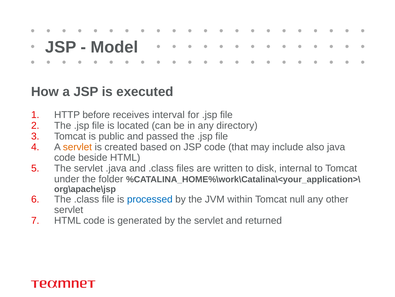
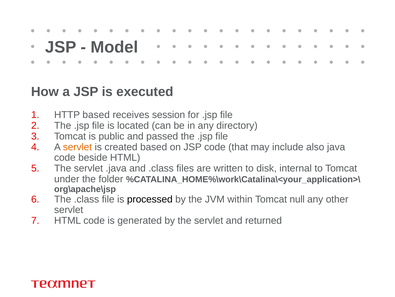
HTTP before: before -> based (96, 115)
interval: interval -> session (169, 115)
processed colour: blue -> black (150, 199)
